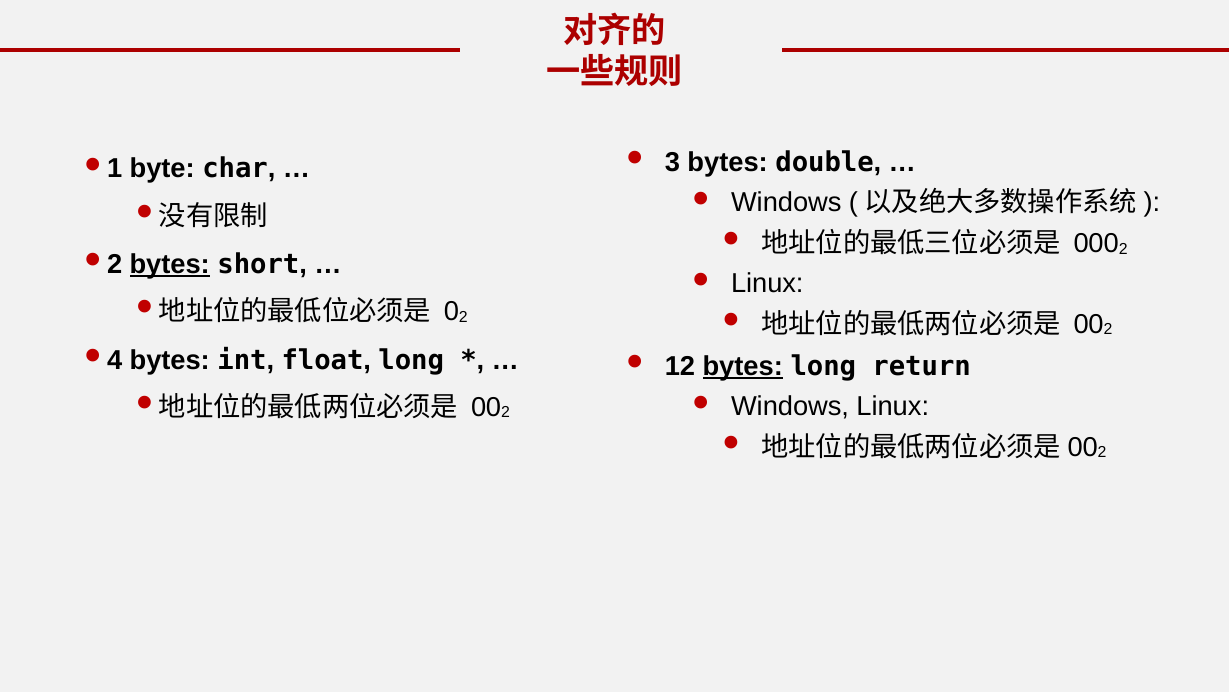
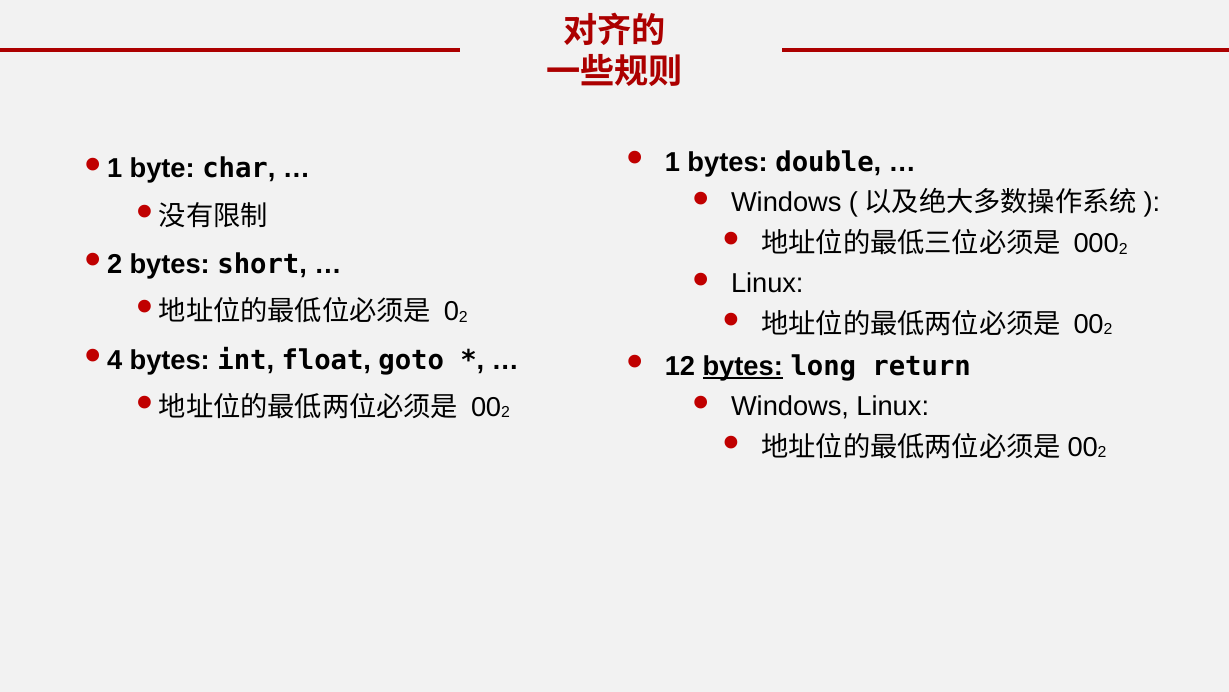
3: 3 -> 1 (673, 162)
bytes underline: present -> none (170, 264)
float long: long -> goto (411, 360)
